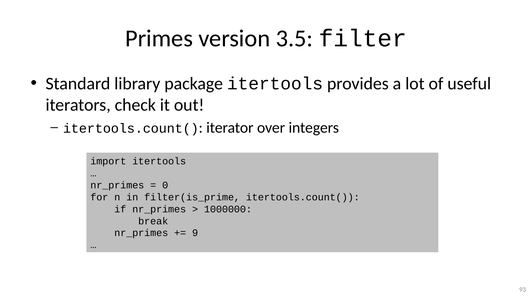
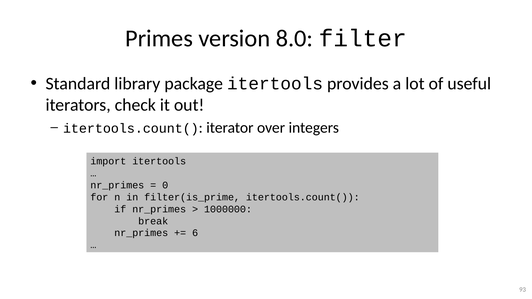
3.5: 3.5 -> 8.0 (294, 39)
9: 9 -> 6 (195, 233)
